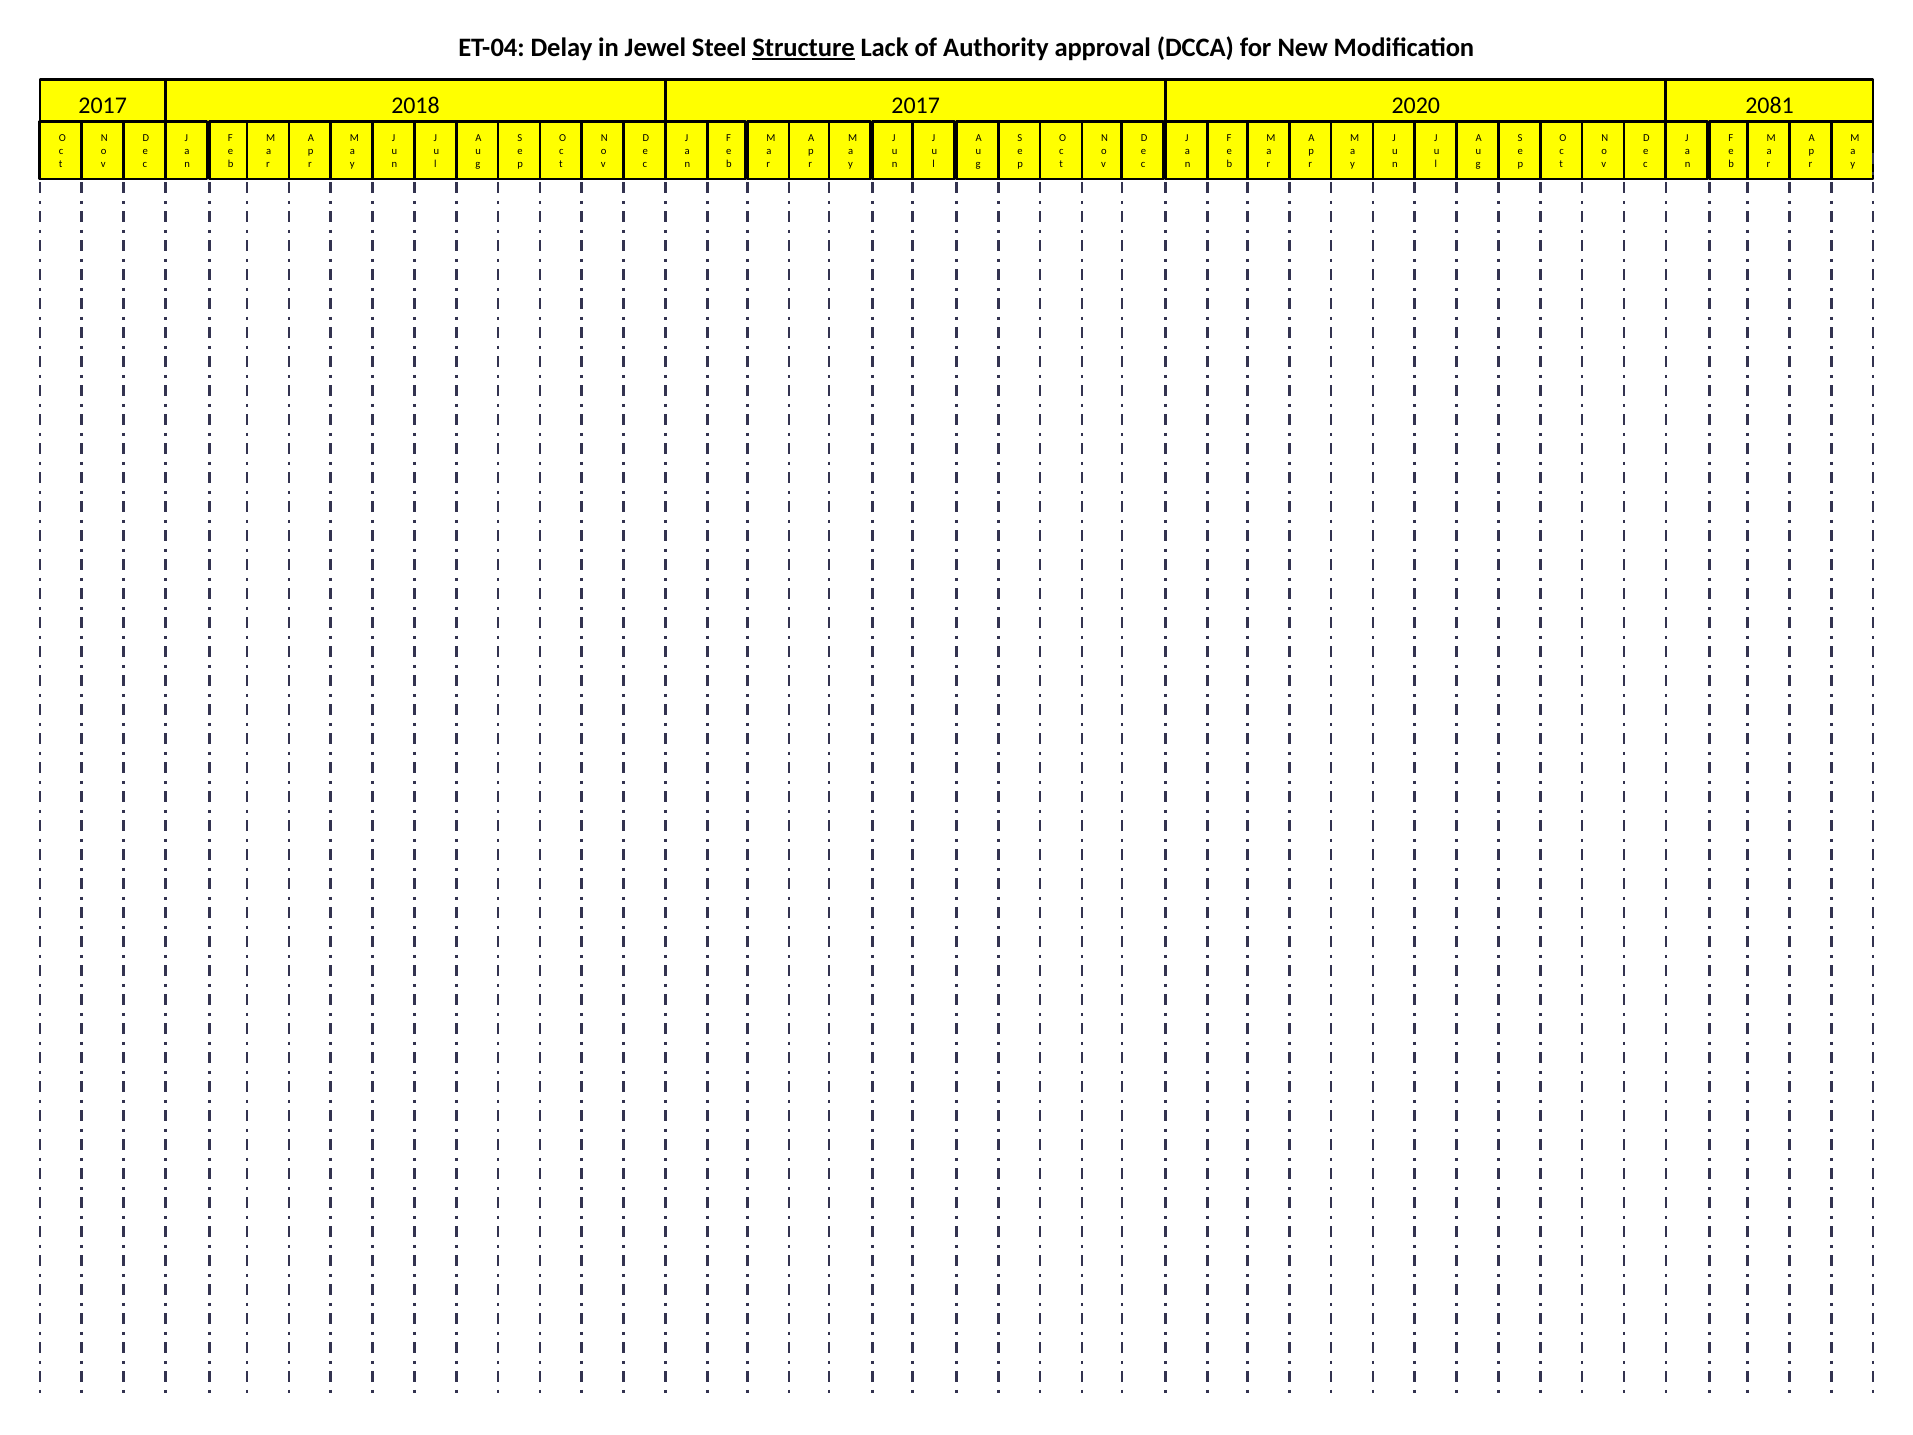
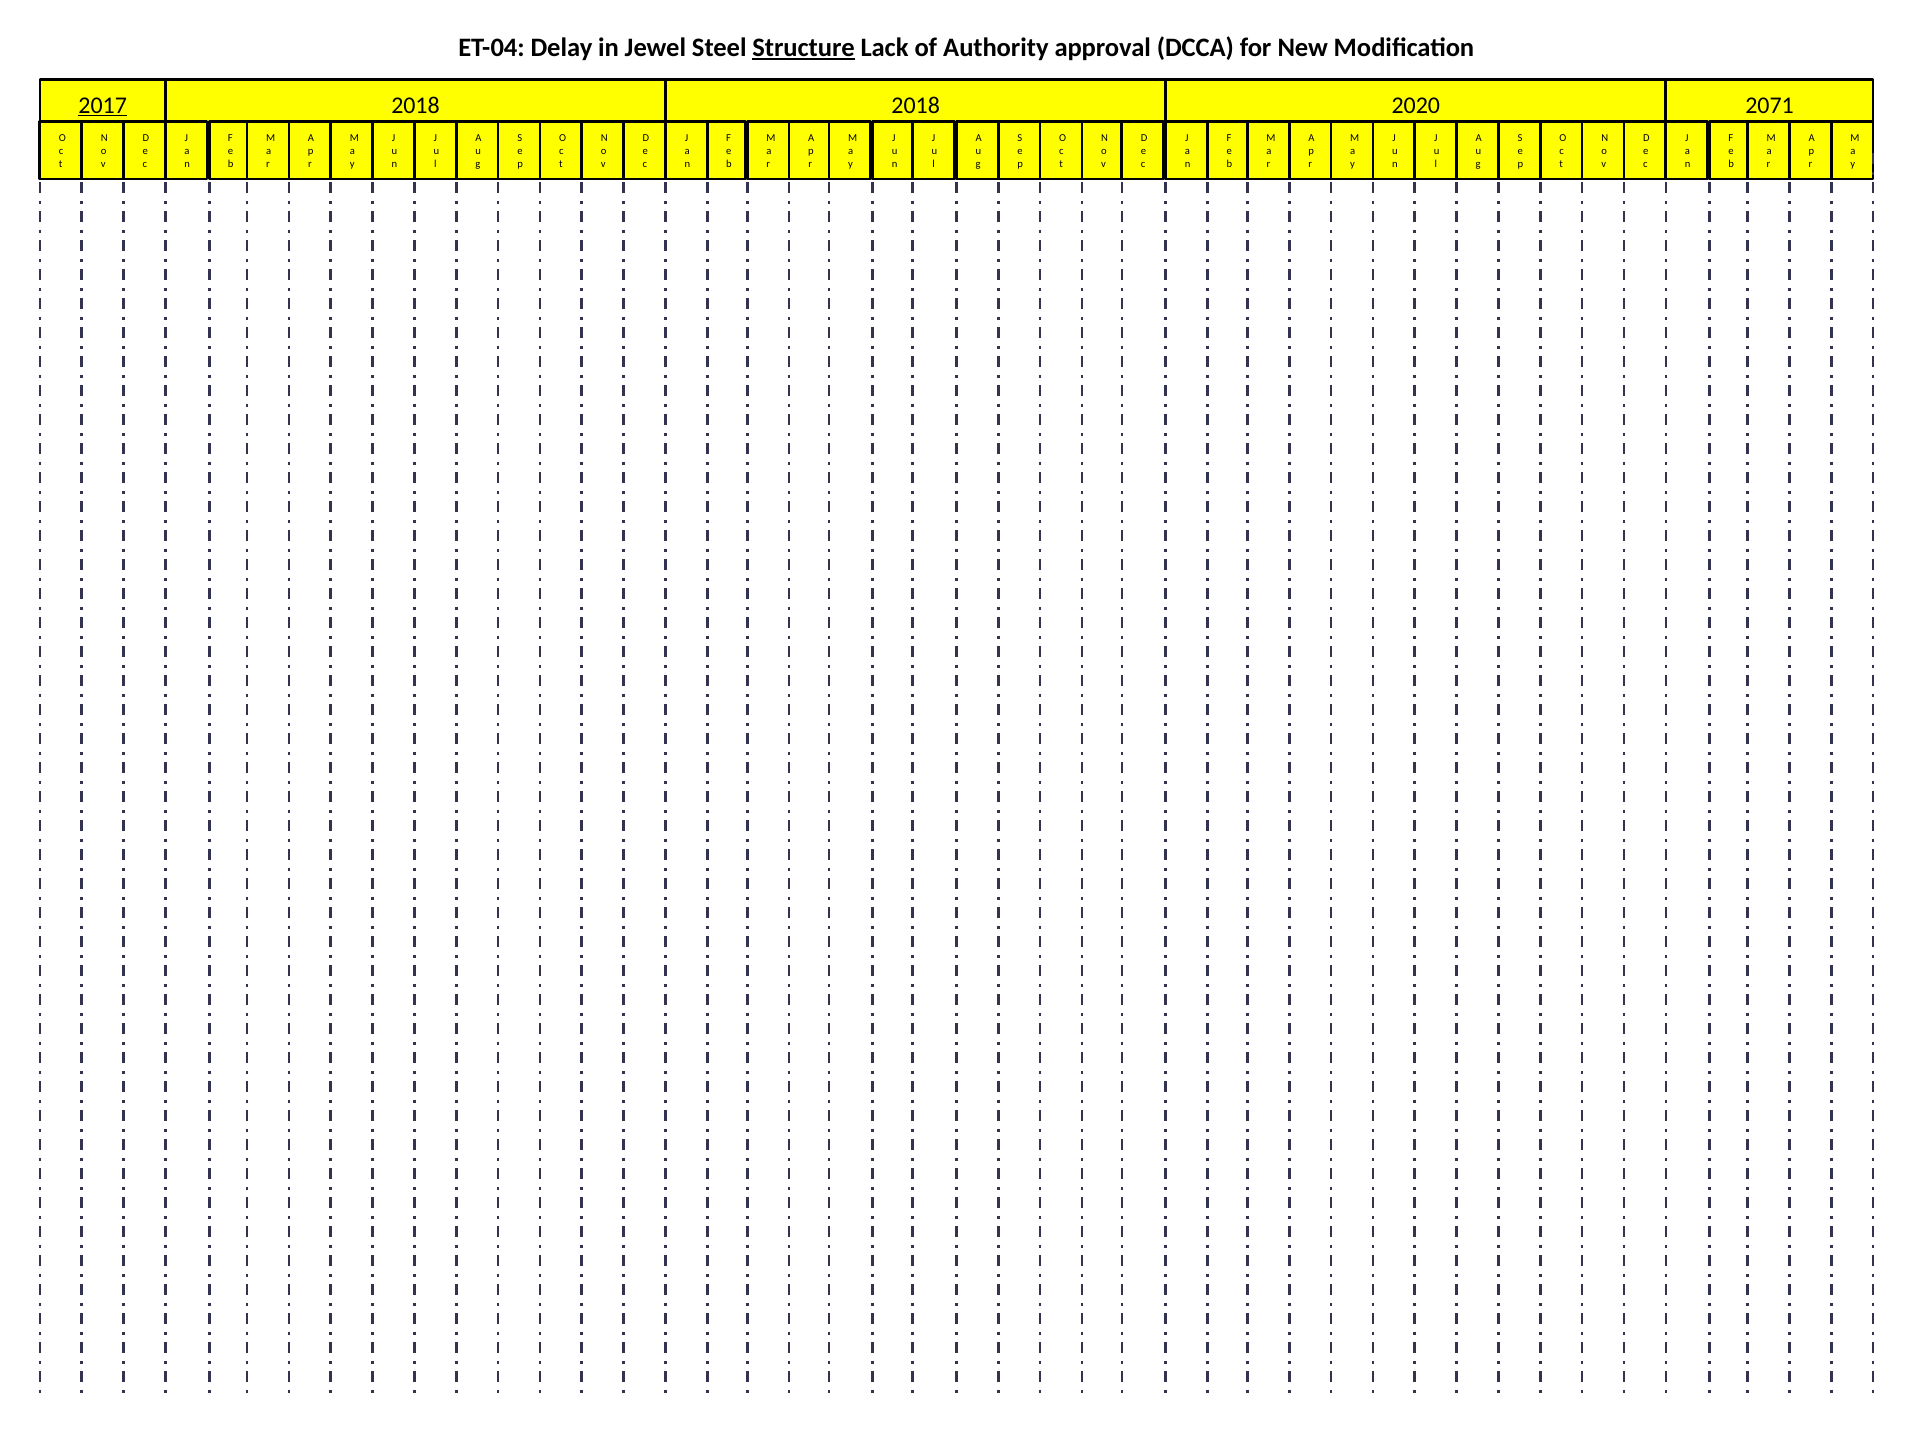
2017 underline: none -> present (103, 105)
2018 2017: 2017 -> 2018 (916, 105)
2081: 2081 -> 2071 (1770, 105)
